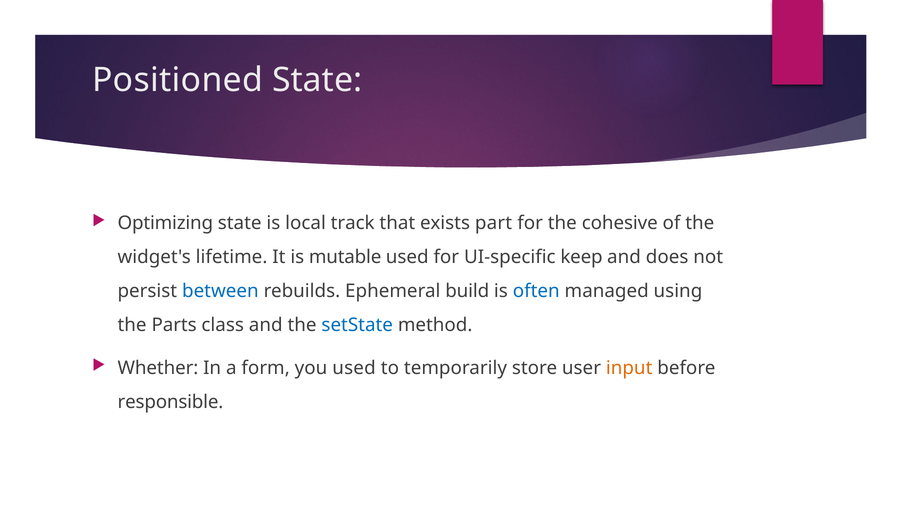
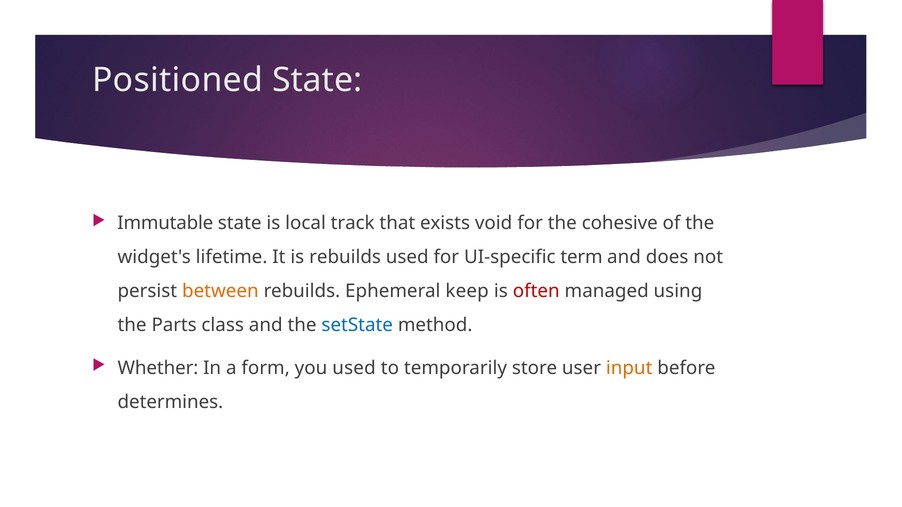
Optimizing: Optimizing -> Immutable (165, 223)
part: part -> void (494, 223)
is mutable: mutable -> rebuilds (345, 257)
keep: keep -> term (582, 257)
between colour: blue -> orange (220, 291)
build: build -> keep (467, 291)
often colour: blue -> red (536, 291)
responsible: responsible -> determines (170, 402)
